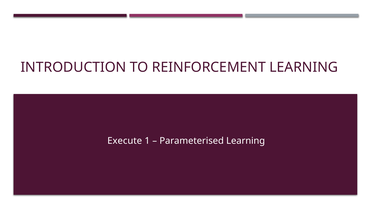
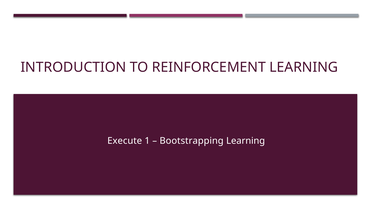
Parameterised: Parameterised -> Bootstrapping (192, 141)
